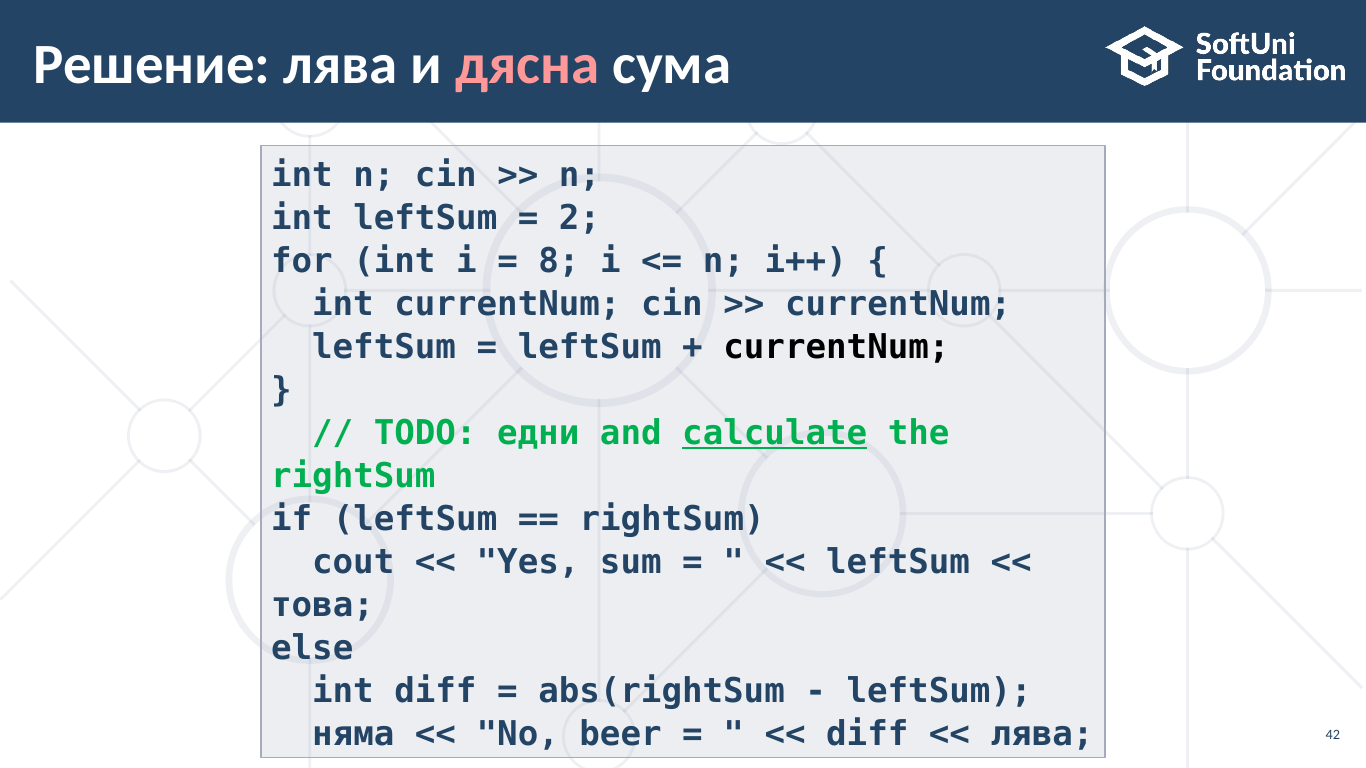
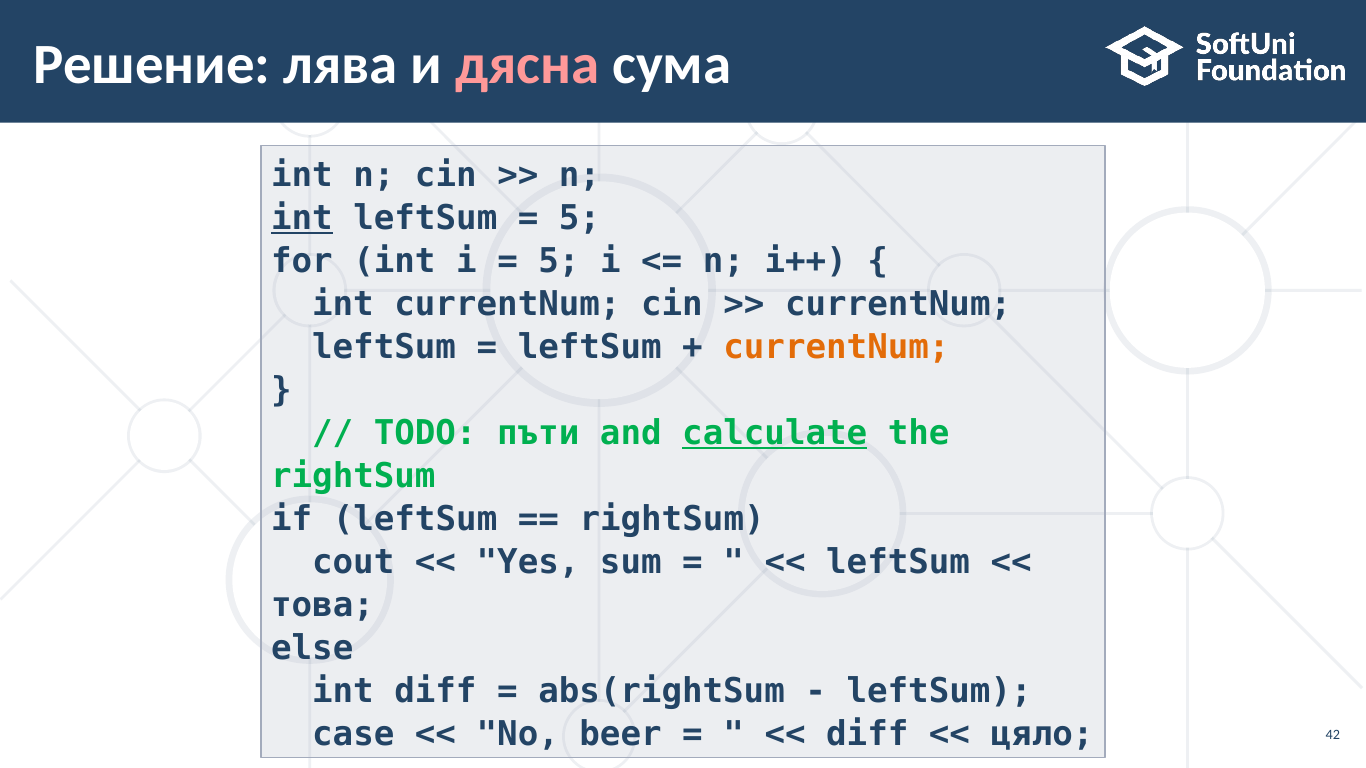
int underline: none -> present (302, 219)
2: 2 -> 5 (580, 219)
8: 8 -> 5 (559, 262)
currentNum colour: black -> orange (836, 348)
едни: едни -> пъти (538, 434)
няма: няма -> case (353, 735)
лява: лява -> цяло (1042, 735)
